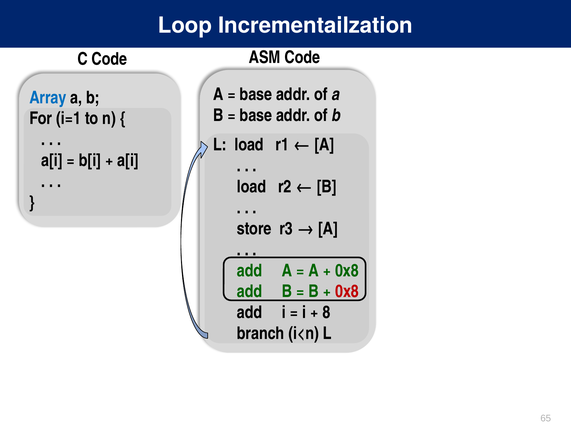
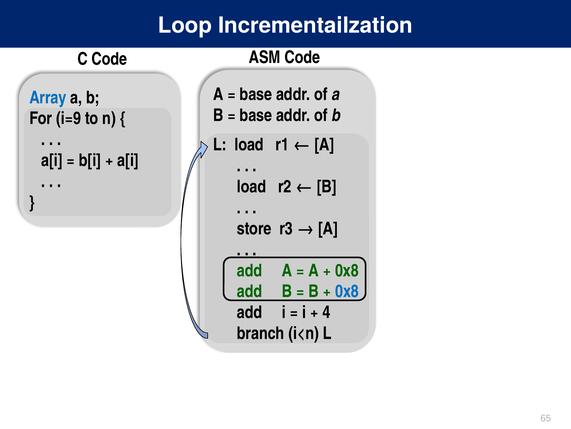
i=1: i=1 -> i=9 (69, 118)
0x8 colour: red -> blue (347, 291)
8: 8 -> 4 (326, 312)
